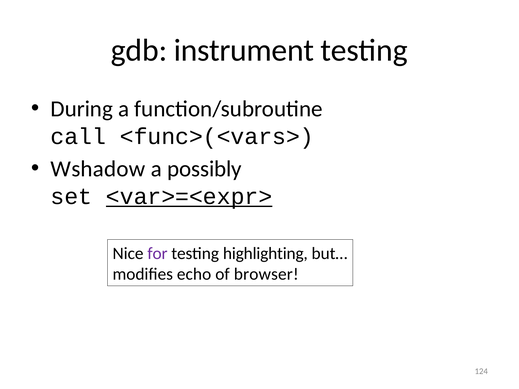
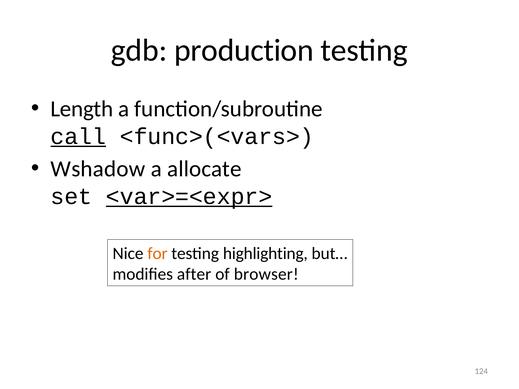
instrument: instrument -> production (244, 50)
During: During -> Length (82, 109)
call underline: none -> present (78, 137)
possibly: possibly -> allocate (204, 169)
for colour: purple -> orange (157, 254)
echo: echo -> after (194, 274)
